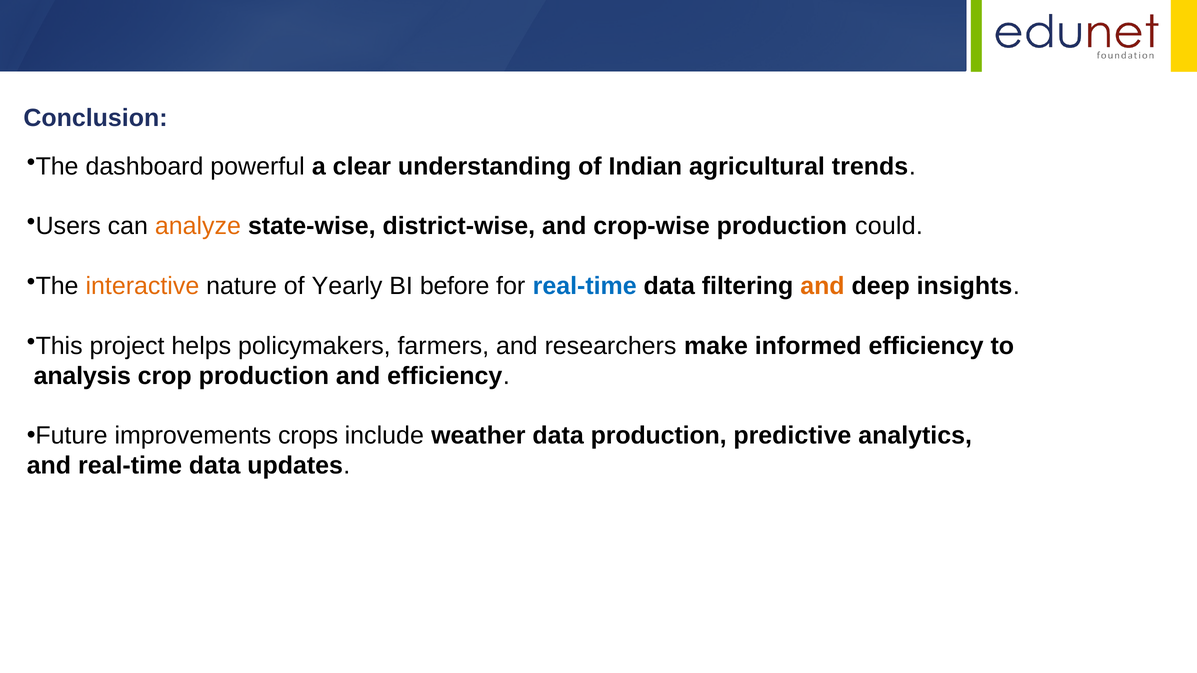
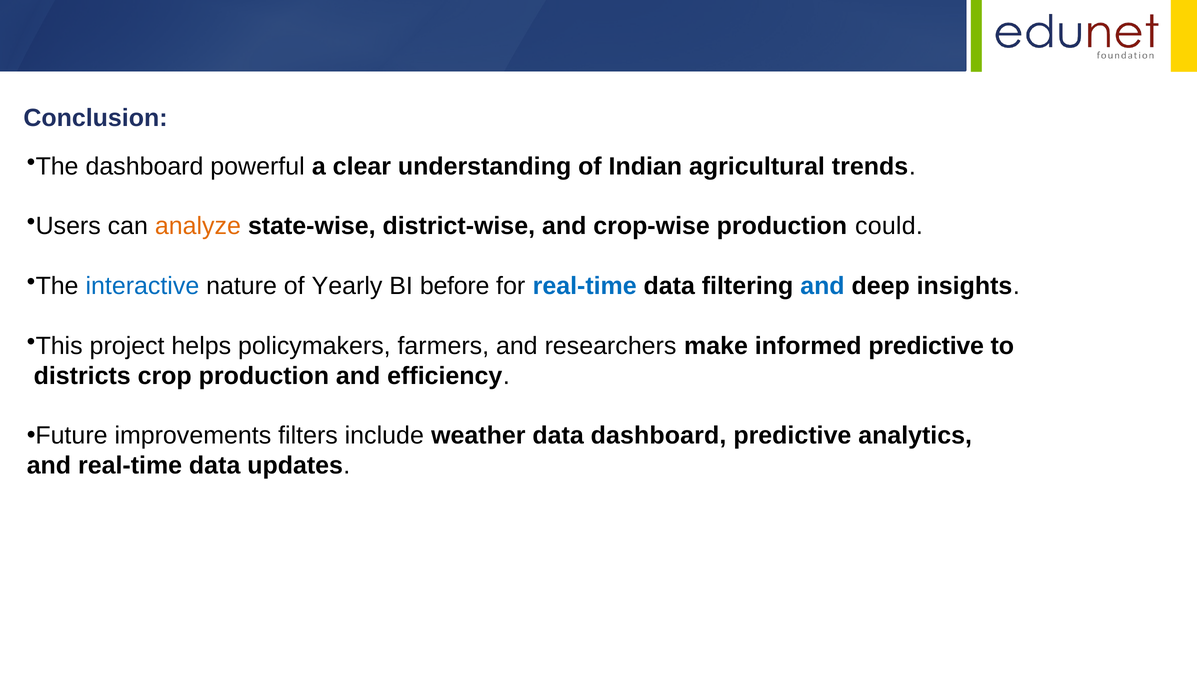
interactive colour: orange -> blue (142, 286)
and colour: orange -> blue (822, 286)
informed efficiency: efficiency -> predictive (926, 346)
analysis: analysis -> districts (82, 376)
crops: crops -> filters (308, 436)
data production: production -> dashboard (659, 436)
